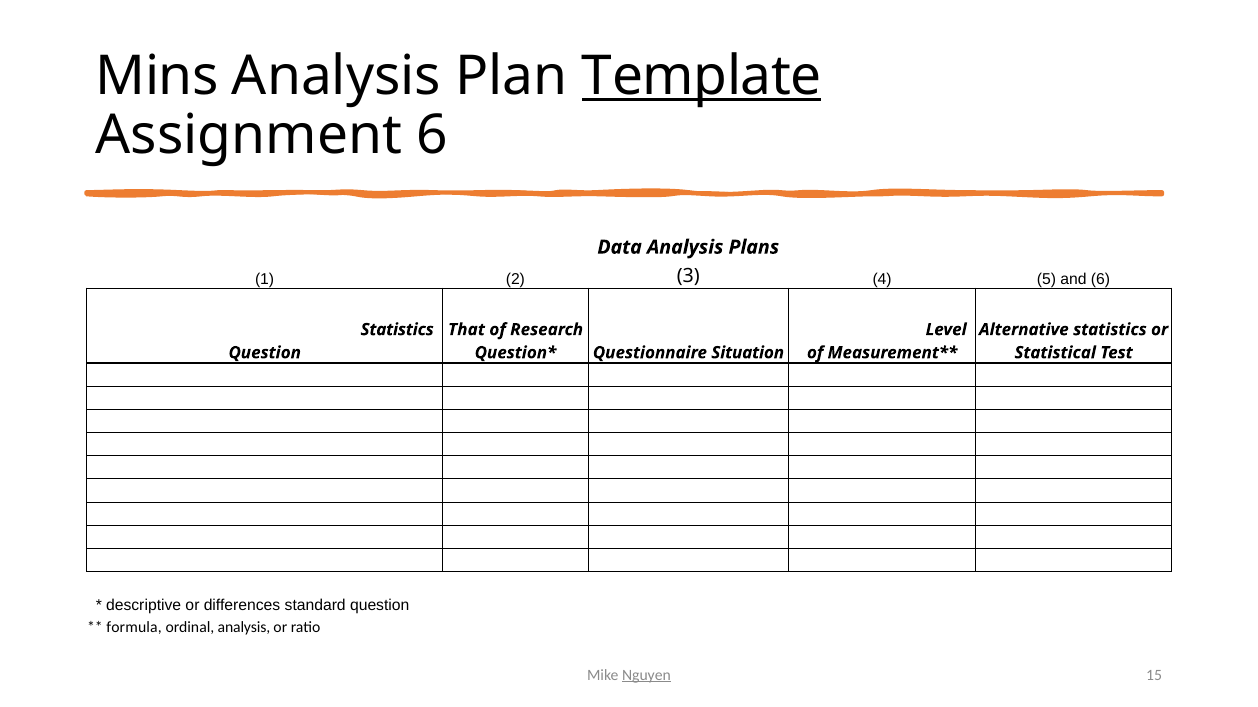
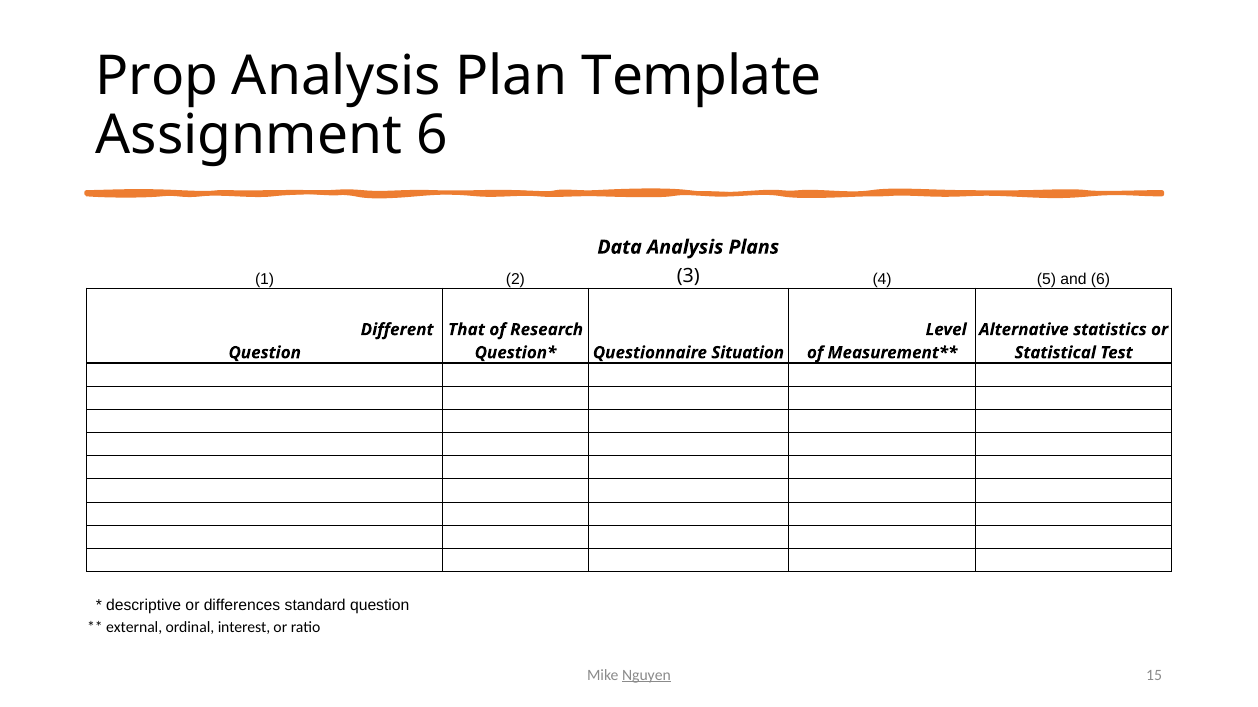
Mins: Mins -> Prop (157, 76)
Template underline: present -> none (702, 76)
Statistics: Statistics -> Different (397, 330)
formula: formula -> external (134, 628)
ordinal analysis: analysis -> interest (244, 628)
